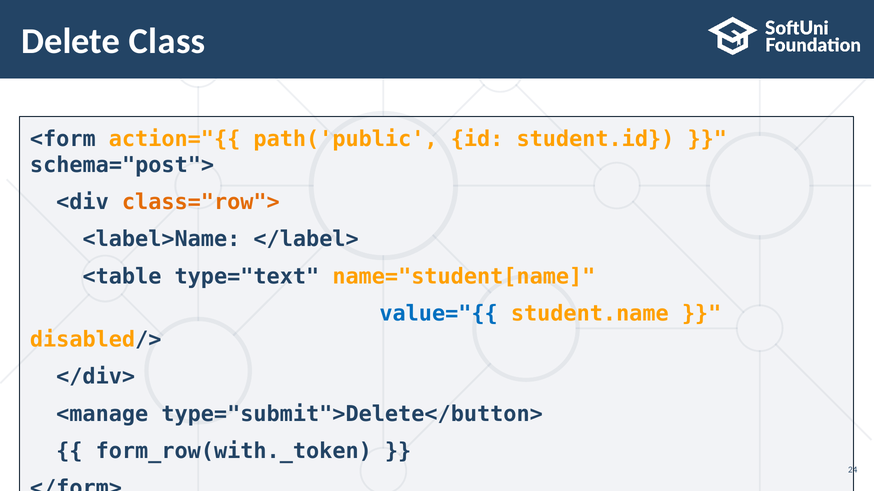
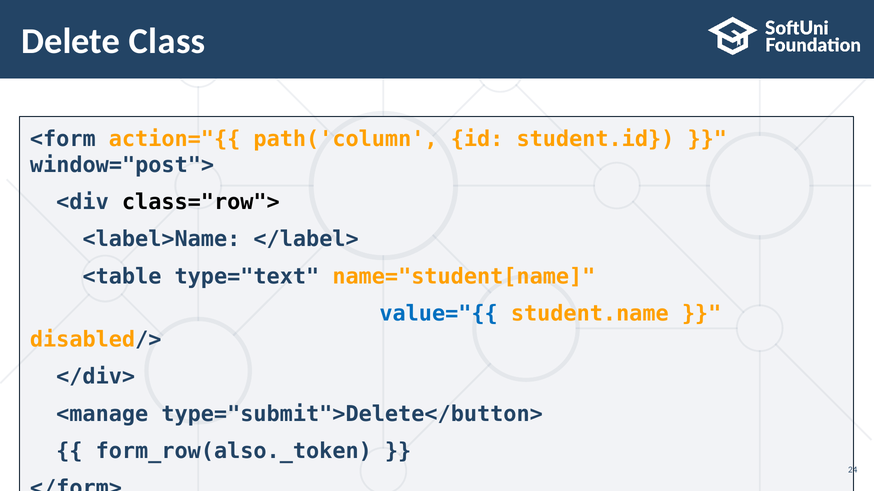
path('public: path('public -> path('column (346, 139)
schema="post">: schema="post"> -> window="post"> (122, 165)
class="row"> colour: orange -> black (201, 202)
form_row(with._token: form_row(with._token -> form_row(also._token (234, 452)
